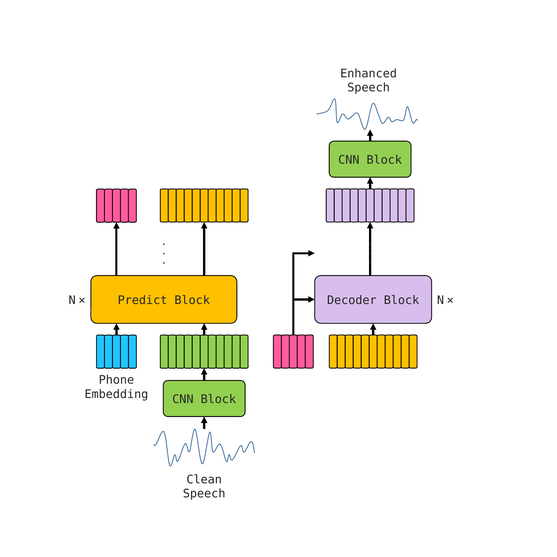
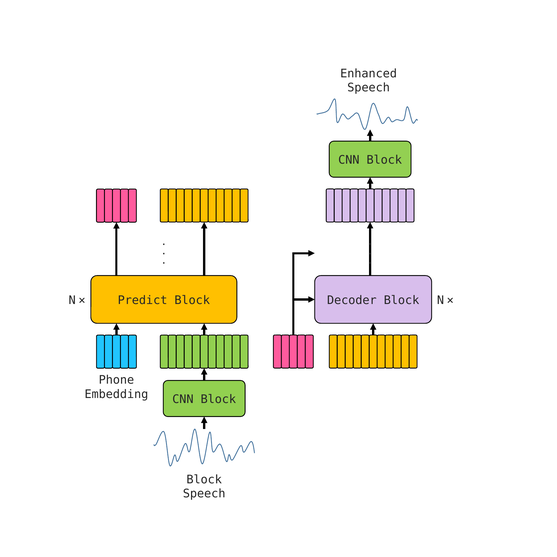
Clean: Clean -> Block (204, 480)
